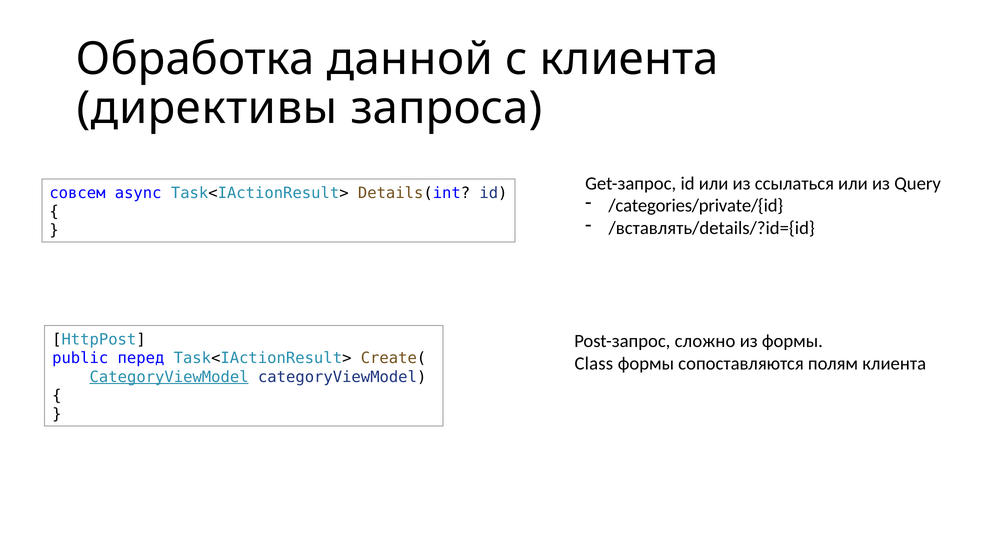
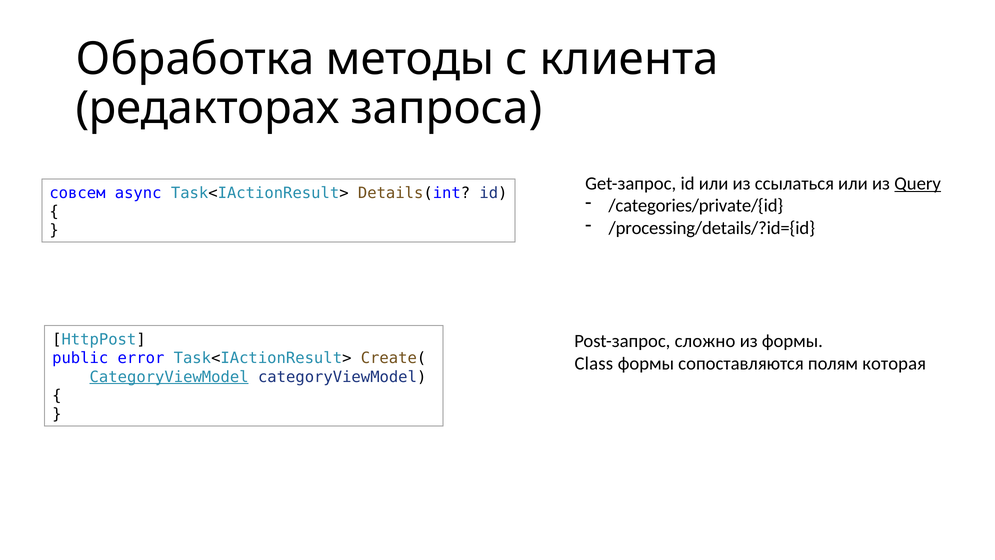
данной: данной -> методы (410, 59)
директивы: директивы -> редакторах (208, 108)
Query underline: none -> present (918, 183)
/вставлять/details/?id={id: /вставлять/details/?id={id -> /processing/details/?id={id (712, 228)
перед: перед -> error (141, 358)
полям клиента: клиента -> которая (894, 363)
